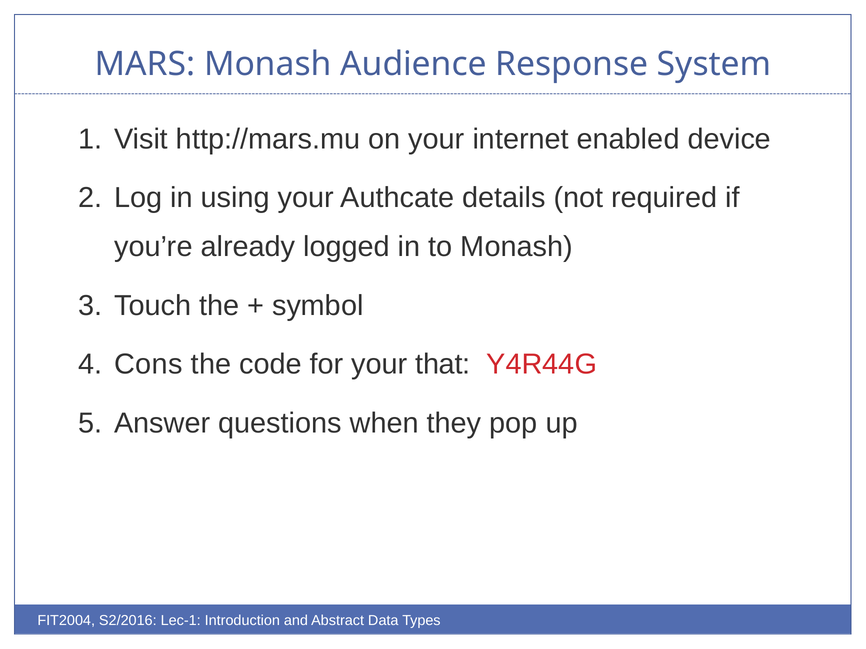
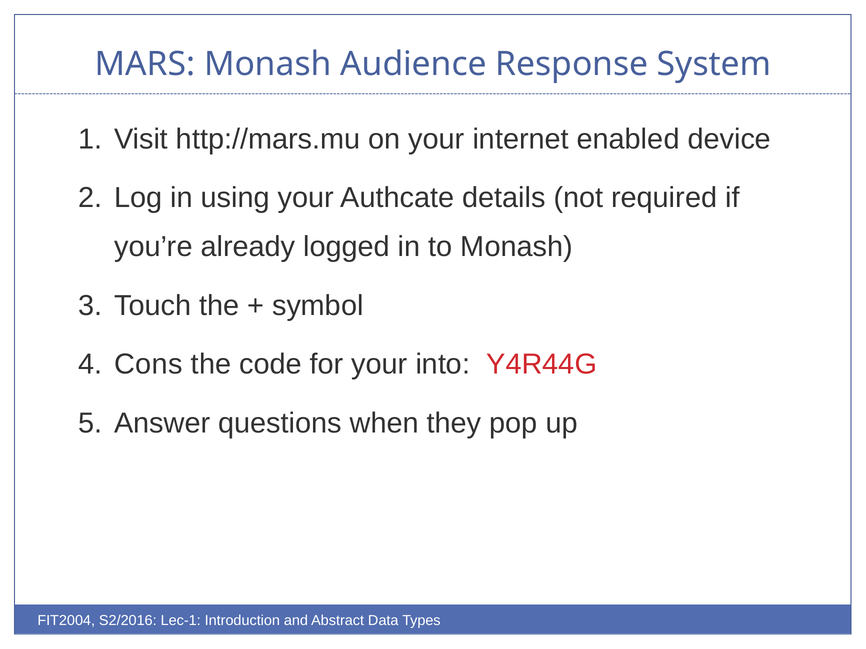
that: that -> into (443, 365)
